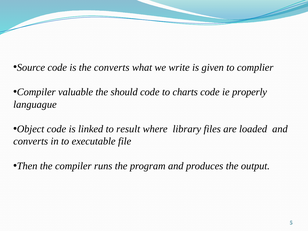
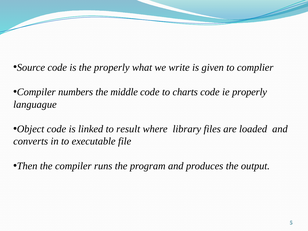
the converts: converts -> properly (112, 67)
valuable: valuable -> numbers (76, 92)
should: should -> middle (124, 92)
